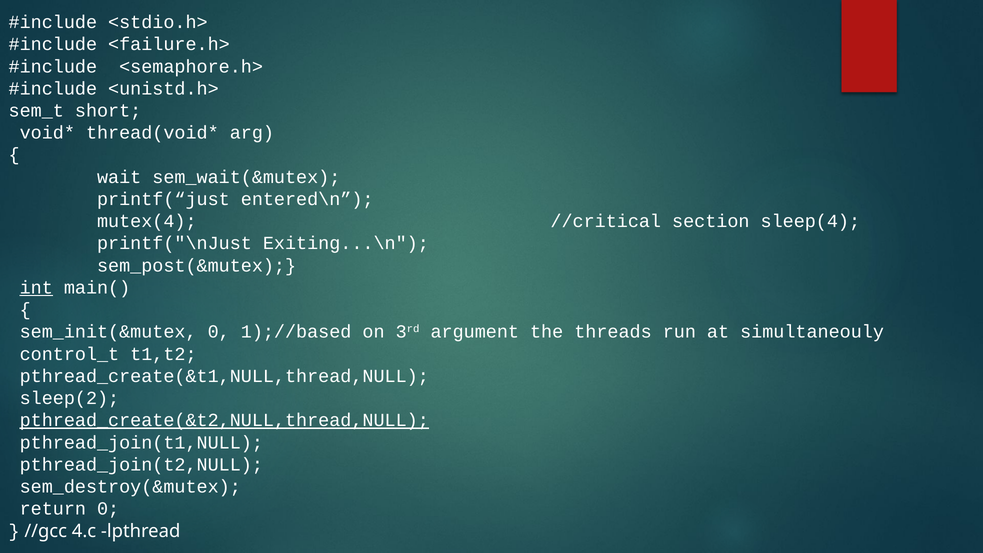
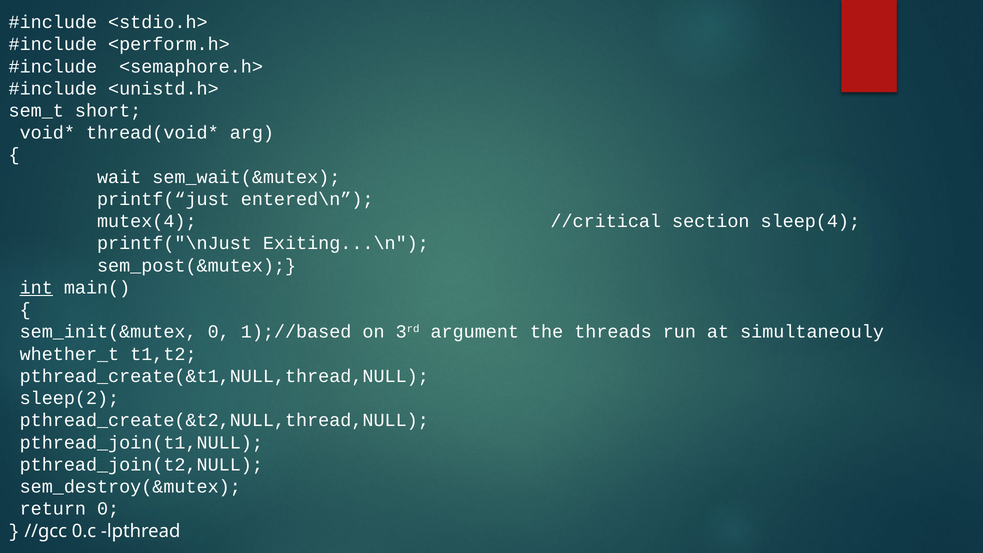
<failure.h>: <failure.h> -> <perform.h> (169, 44)
control_t: control_t -> whether_t (69, 354)
pthread_create(&t2,NULL,thread,NULL underline: present -> none (224, 420)
4.c: 4.c -> 0.c (84, 531)
